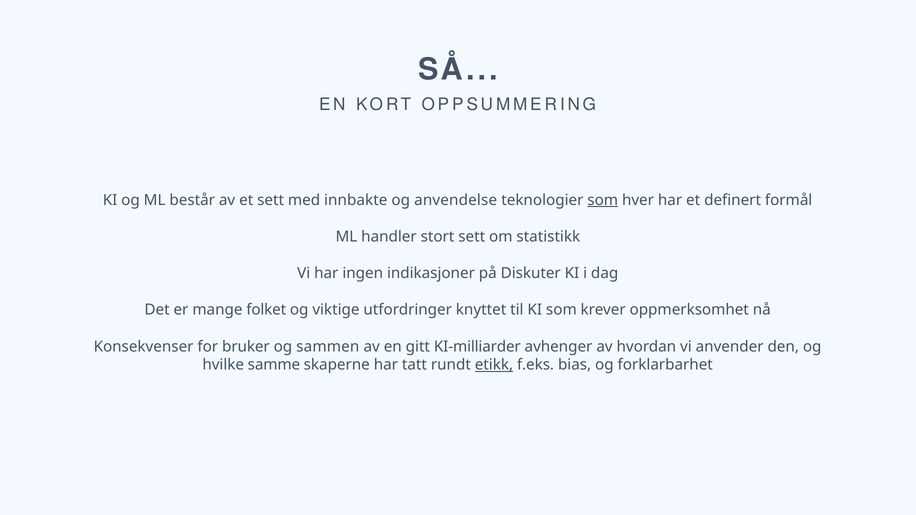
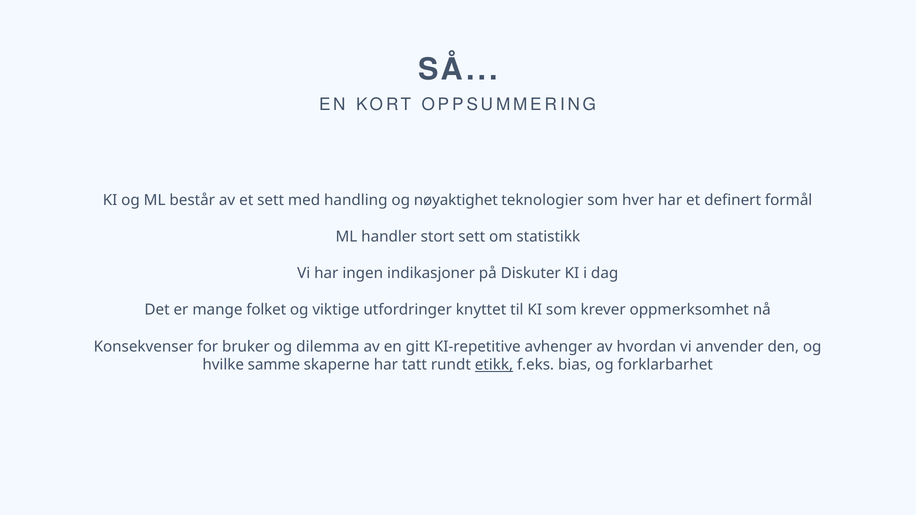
innbakte: innbakte -> handling (356, 200)
anvendelse: anvendelse -> nøyaktighet (456, 200)
som underline: present -> none (603, 200)
sammen: sammen -> dilemma (328, 347)
KI-milliarder: KI-milliarder -> KI-repetitive (477, 347)
